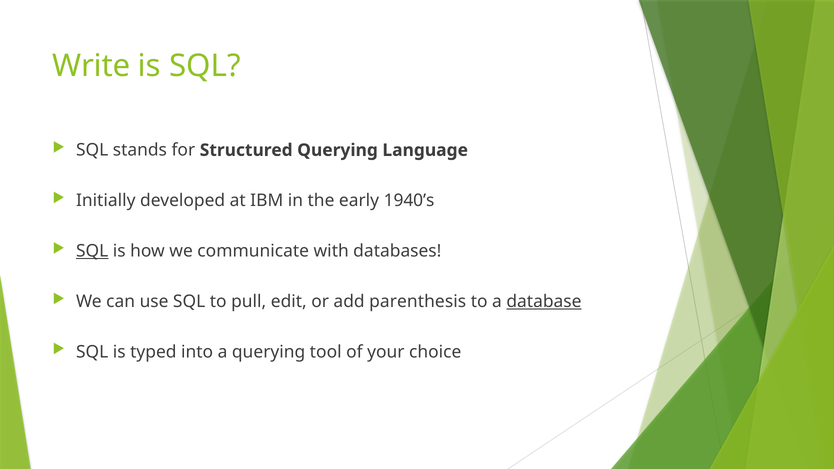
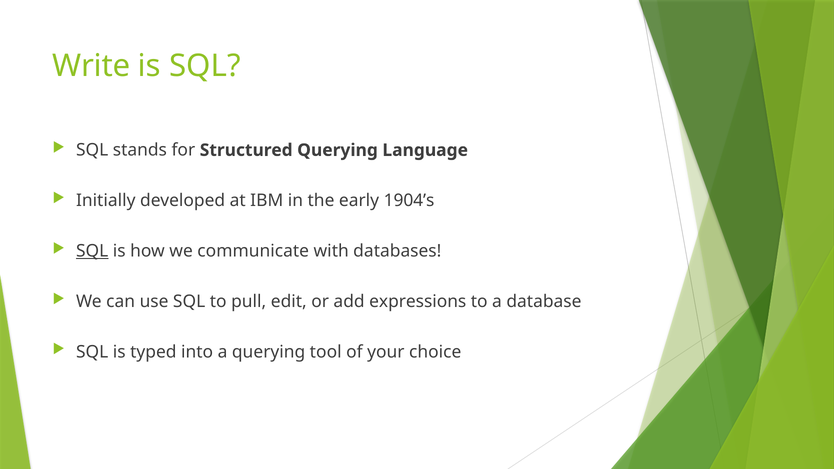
1940’s: 1940’s -> 1904’s (409, 201)
parenthesis: parenthesis -> expressions (418, 302)
database underline: present -> none (544, 302)
